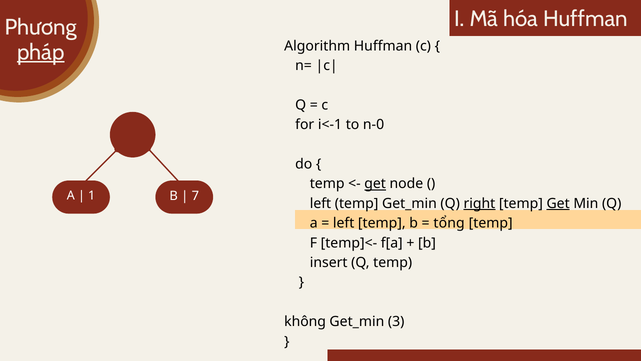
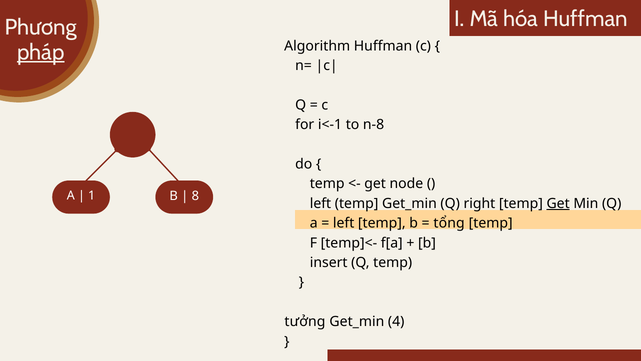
n-0: n-0 -> n-8 (374, 125)
get underline: present -> none (375, 184)
7: 7 -> 8 (195, 196)
right underline: present -> none (479, 203)
không: không -> tưởng (305, 321)
3: 3 -> 4 (396, 321)
